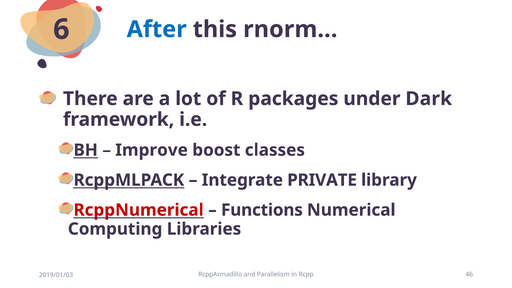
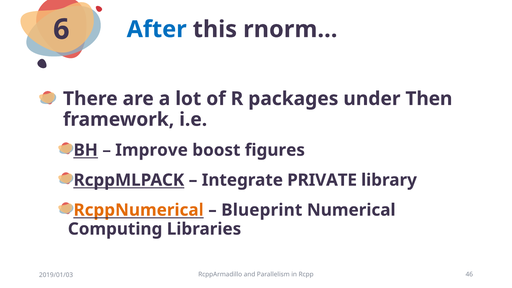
Dark: Dark -> Then (429, 99)
classes: classes -> figures (275, 150)
RcppNumerical colour: red -> orange (139, 210)
Functions: Functions -> Blueprint (262, 210)
